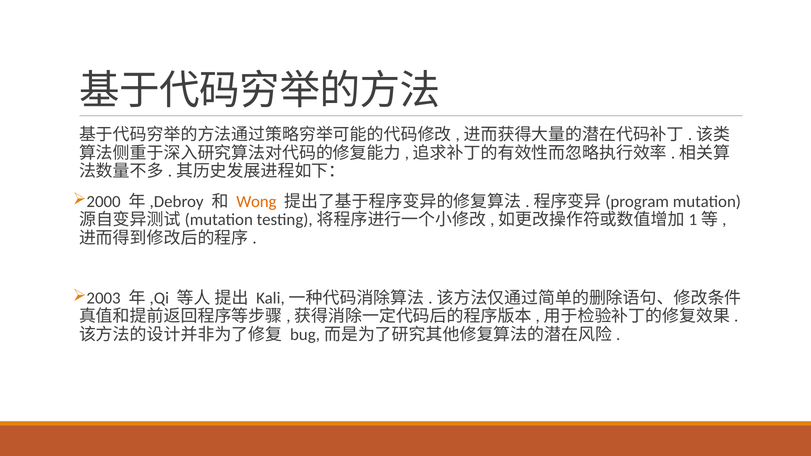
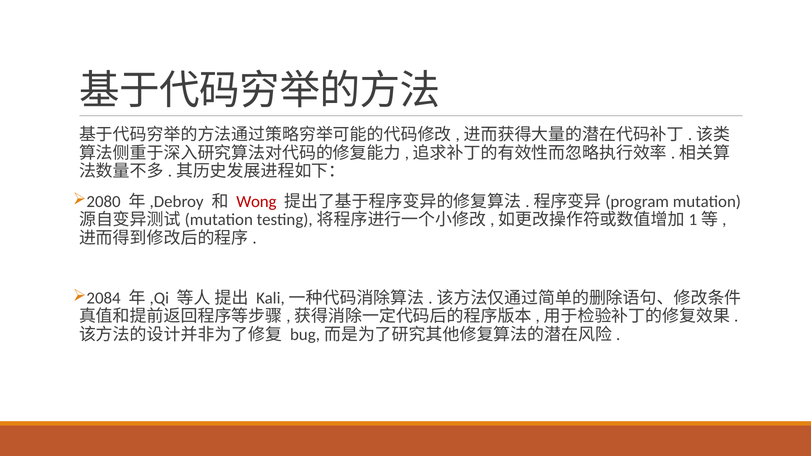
2000: 2000 -> 2080 (104, 202)
Wong colour: orange -> red (256, 202)
2003: 2003 -> 2084 (104, 298)
